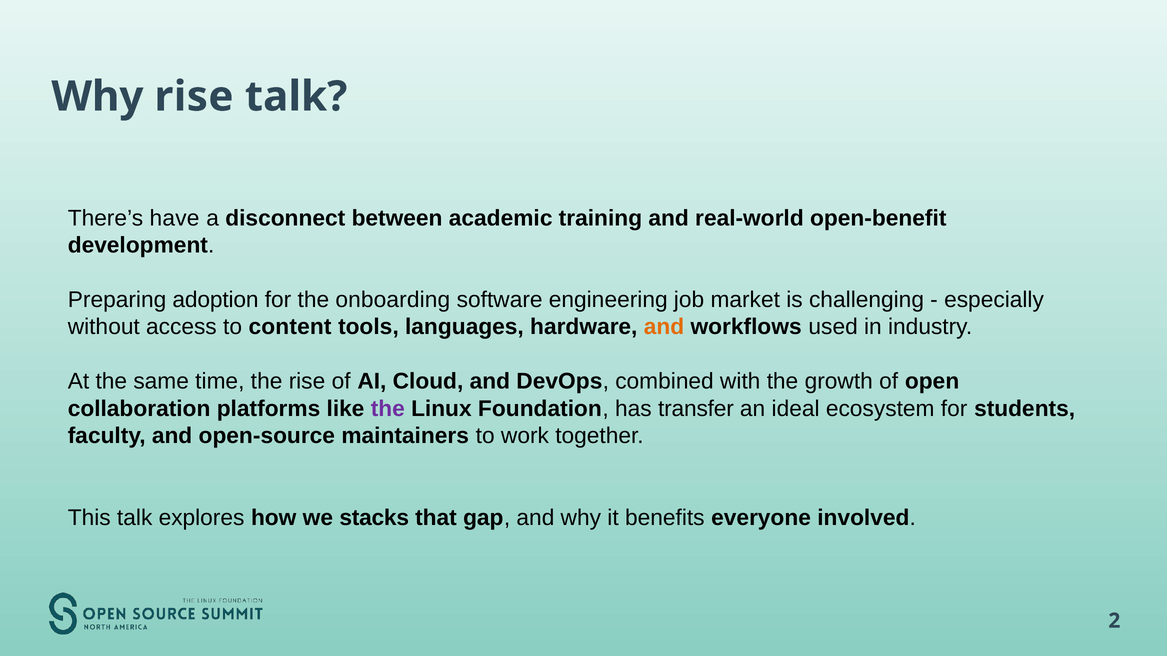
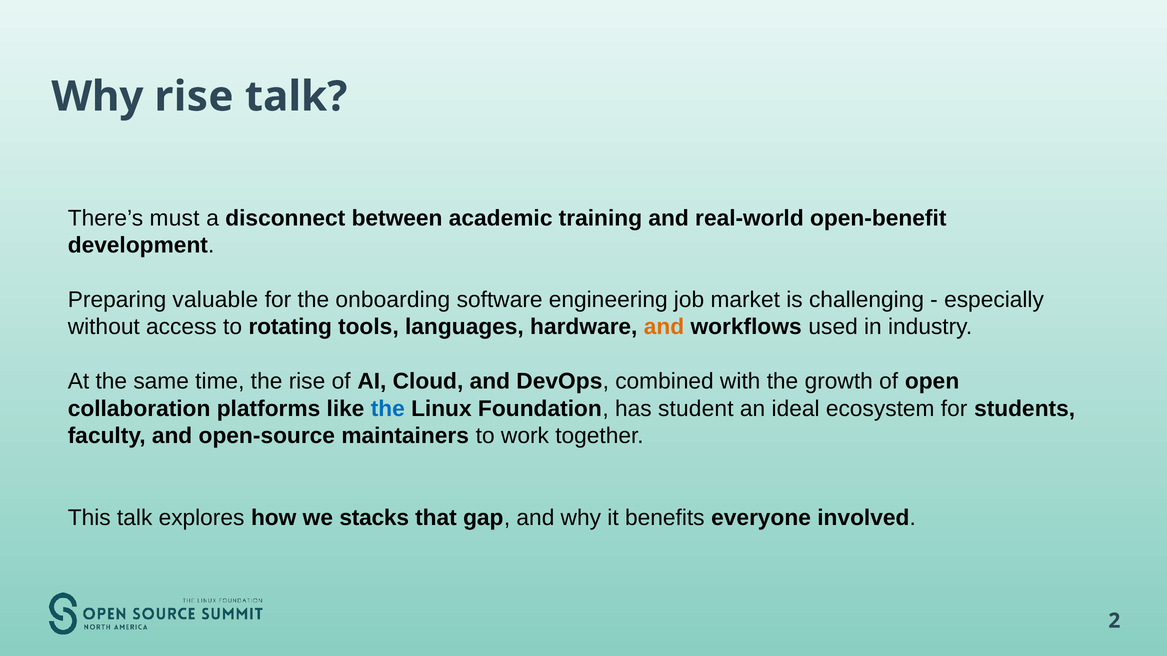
have: have -> must (175, 218)
adoption: adoption -> valuable (215, 300)
content: content -> rotating (290, 327)
the colour: purple -> blue (388, 409)
transfer: transfer -> student (696, 409)
